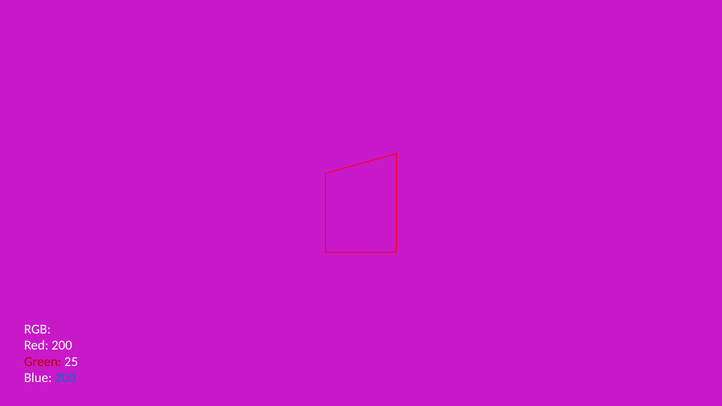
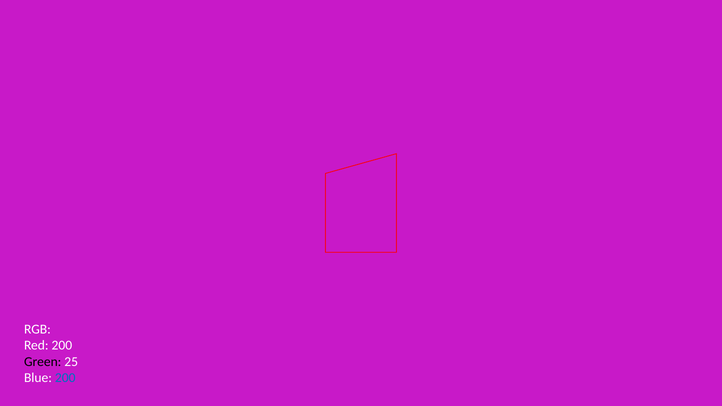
Green colour: red -> black (43, 362)
